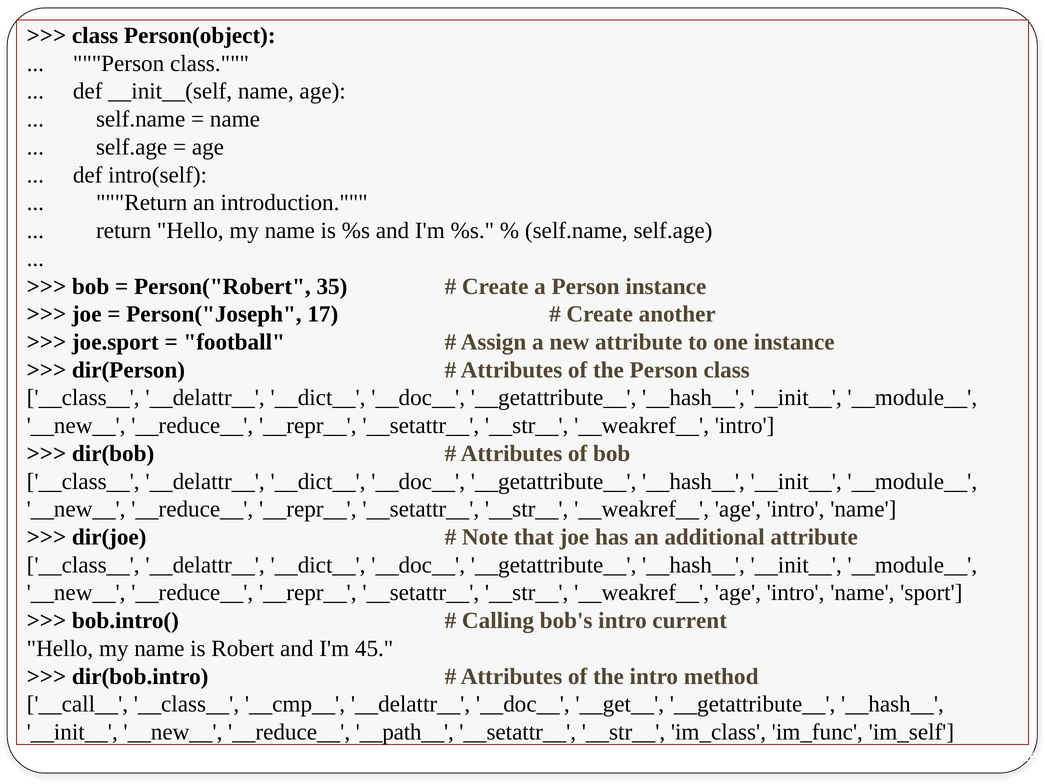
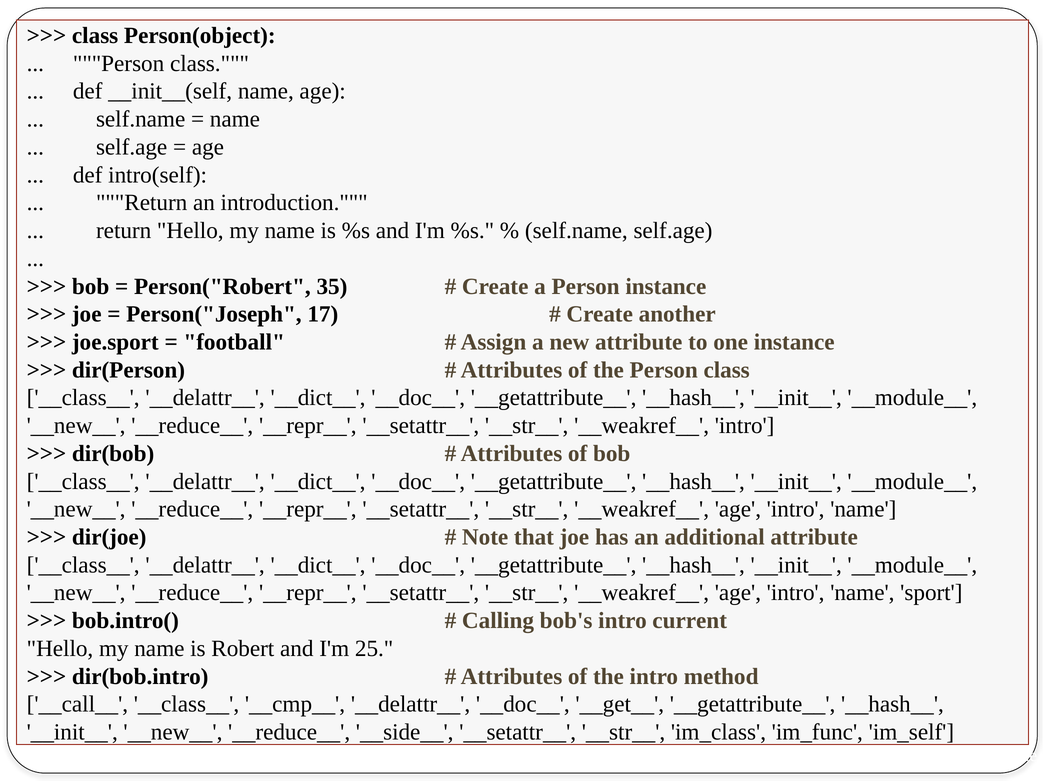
45: 45 -> 25 (374, 648)
__path__: __path__ -> __side__ (405, 732)
